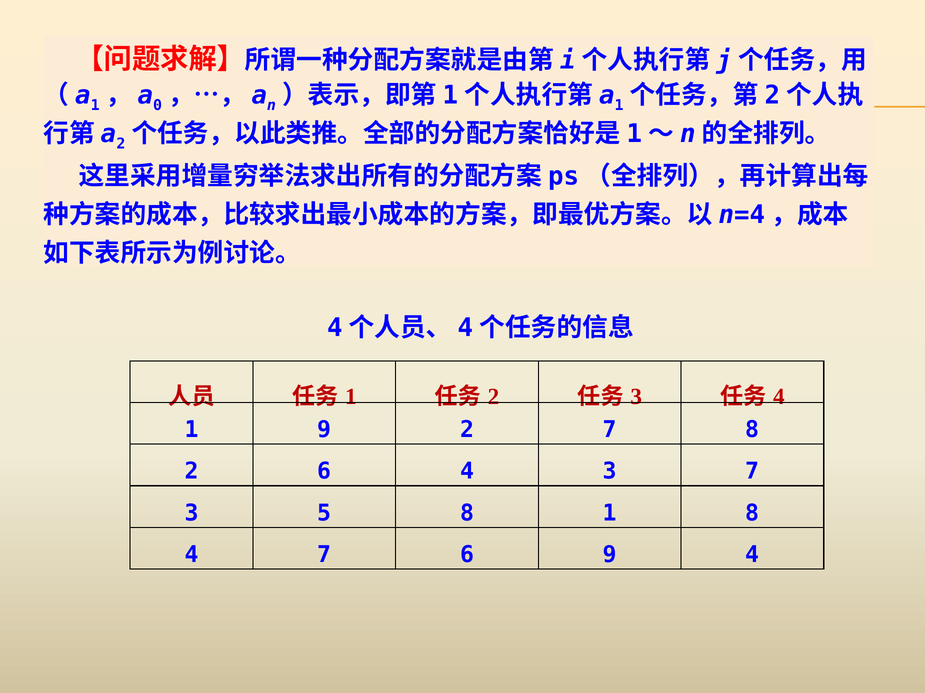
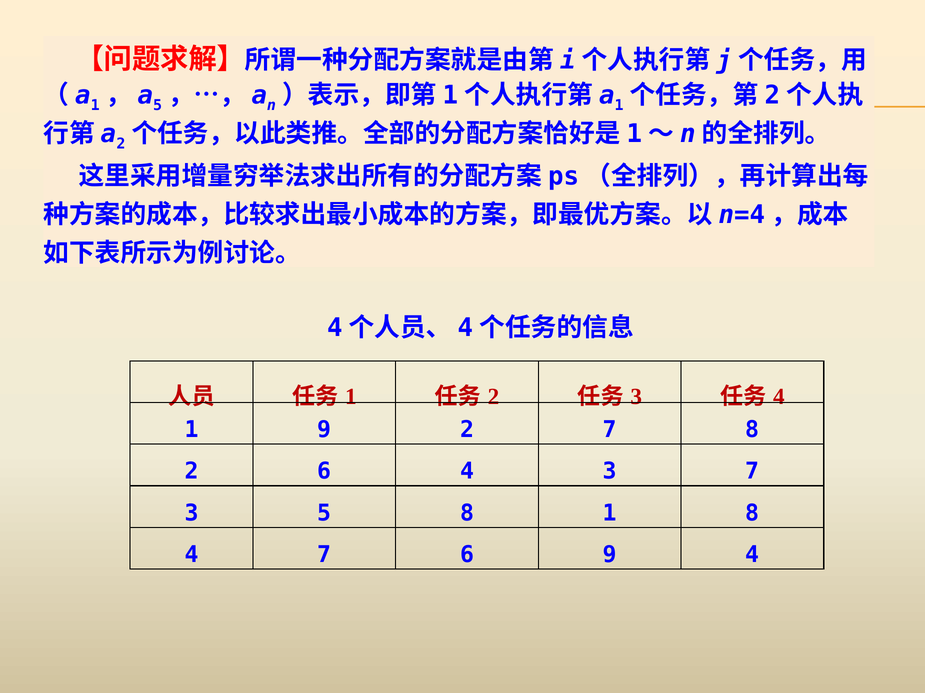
0: 0 -> 5 (158, 105)
